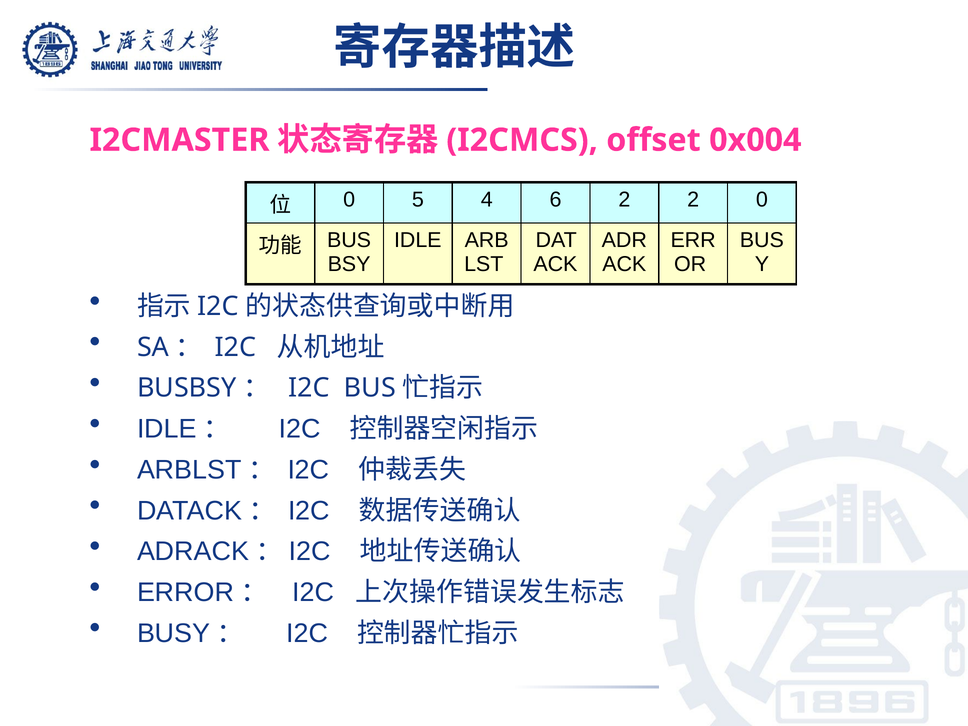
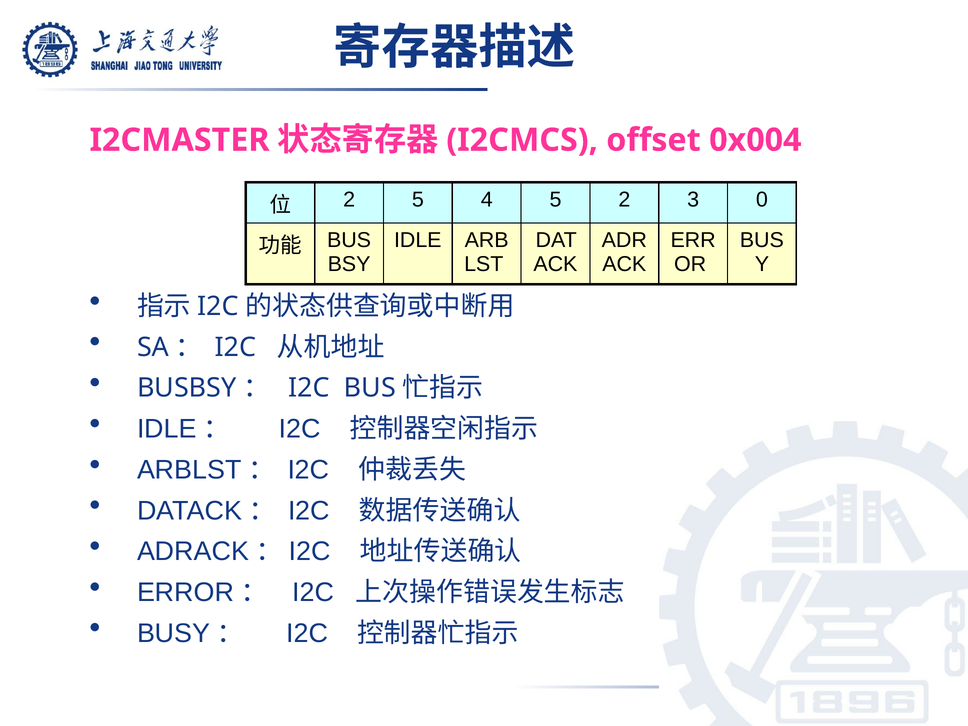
0: 0 -> 2 (349, 199)
4 6: 6 -> 5 (556, 199)
2 2: 2 -> 3 (693, 199)
